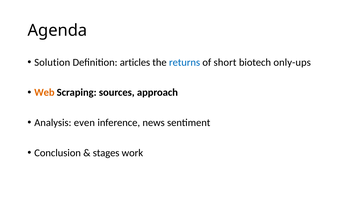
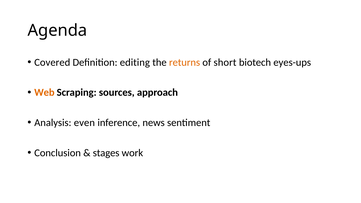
Solution: Solution -> Covered (52, 62)
articles: articles -> editing (135, 62)
returns colour: blue -> orange (185, 62)
only-ups: only-ups -> eyes-ups (292, 62)
